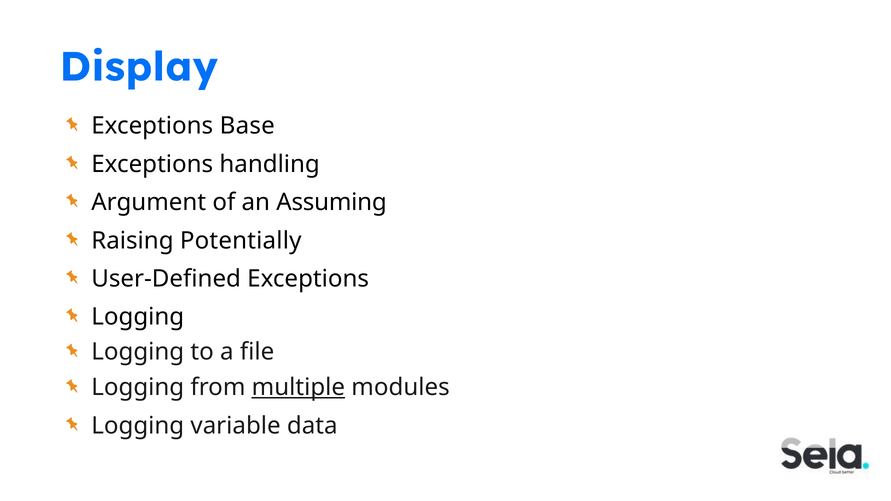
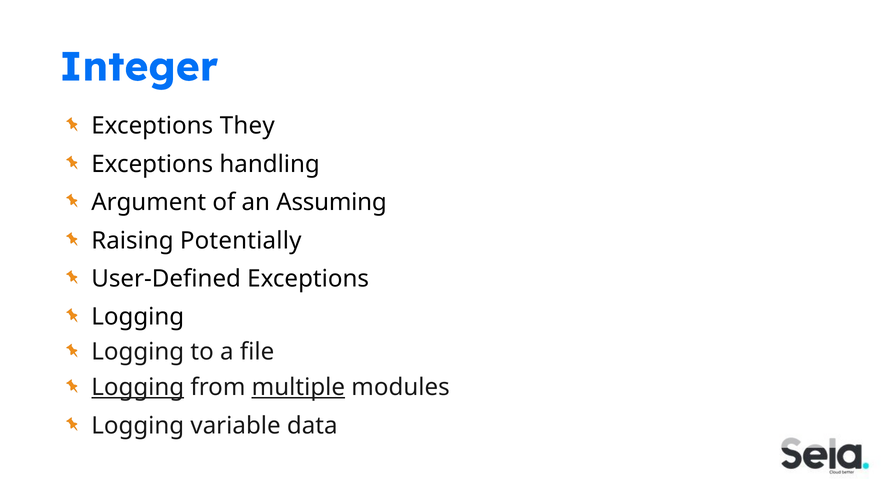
Display: Display -> Integer (139, 67)
Base: Base -> They (247, 126)
Logging underline: none -> present (138, 387)
